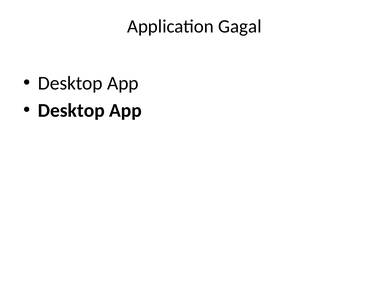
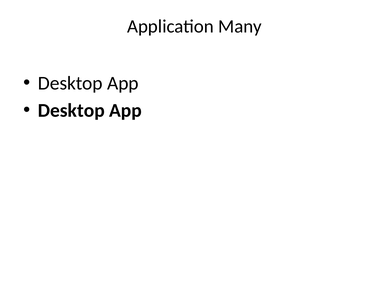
Gagal: Gagal -> Many (240, 26)
